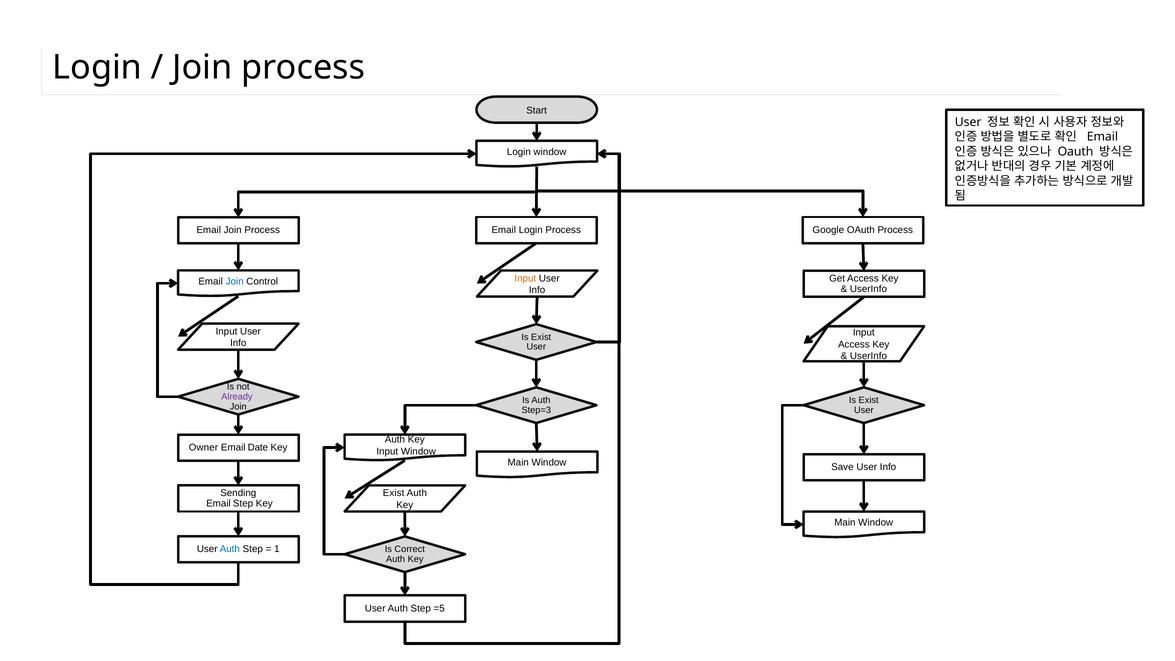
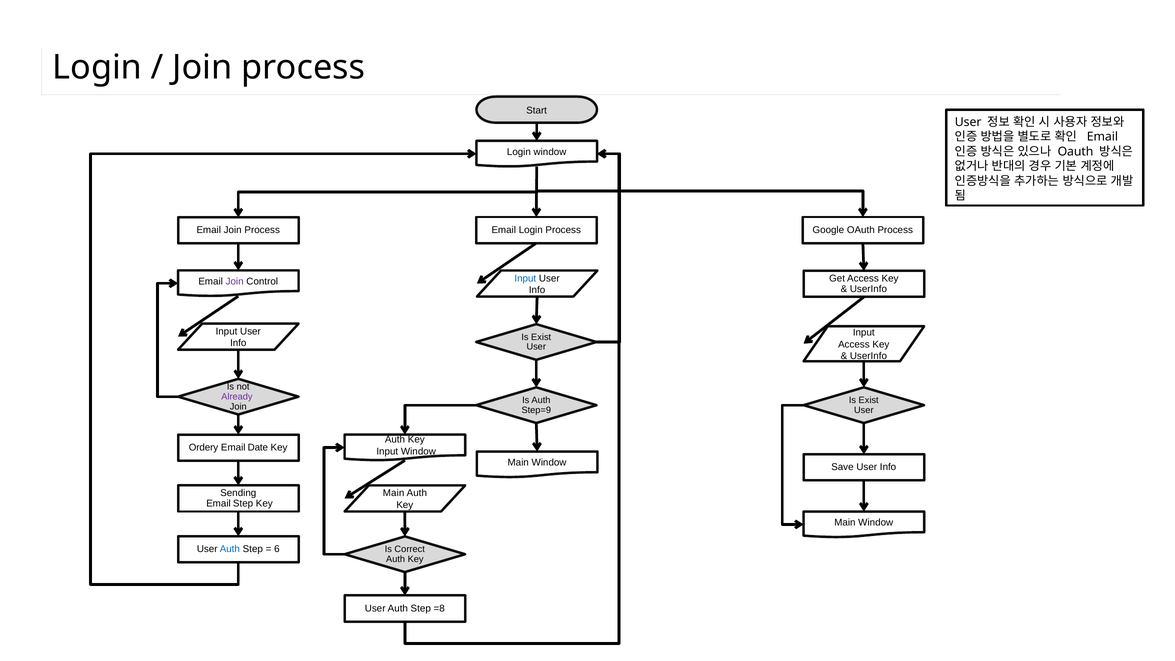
Input colour: orange -> blue (525, 278)
Join colour: blue -> purple (235, 281)
Step=3: Step=3 -> Step=9 (536, 410)
Owner: Owner -> Ordery (204, 447)
Exist: Exist -> Main (394, 493)
1: 1 -> 6 (277, 549)
=5: =5 -> =8 (439, 608)
